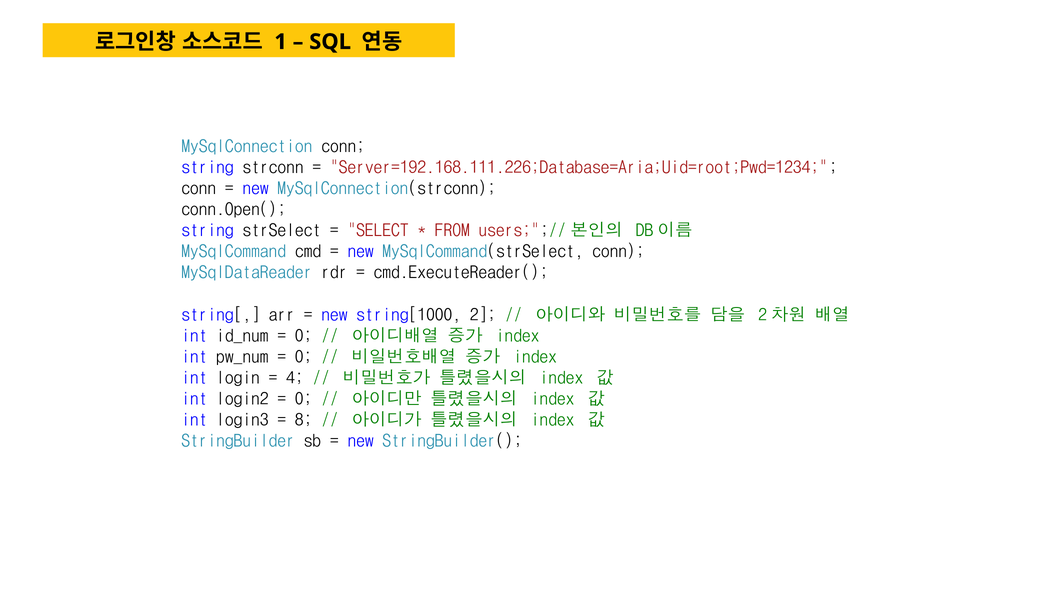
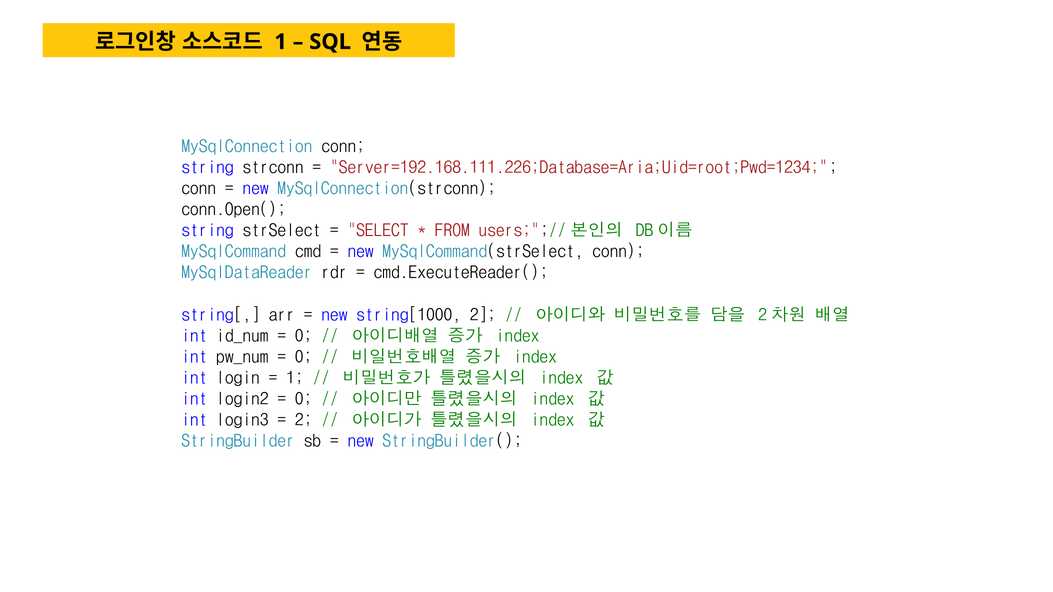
4: 4 -> 1 (295, 378)
8: 8 -> 2 (304, 420)
